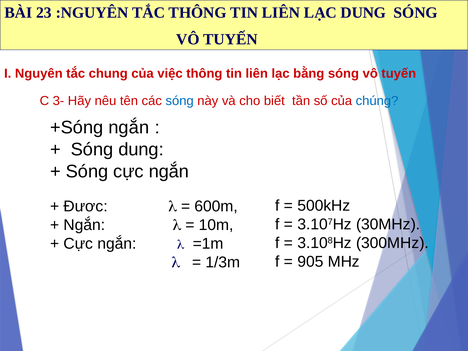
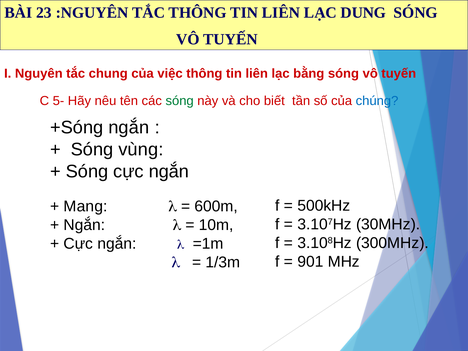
3-: 3- -> 5- (58, 101)
sóng colour: blue -> green (180, 101)
Sóng dung: dung -> vùng (141, 149)
Đươc: Đươc -> Mang (86, 206)
905: 905 -> 901 (310, 262)
